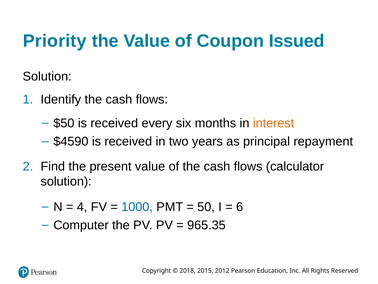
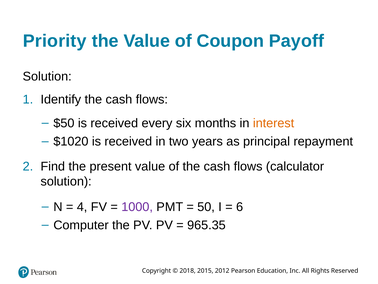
Issued: Issued -> Payoff (297, 41)
$4590: $4590 -> $1020 (71, 141)
1000 colour: blue -> purple (137, 207)
